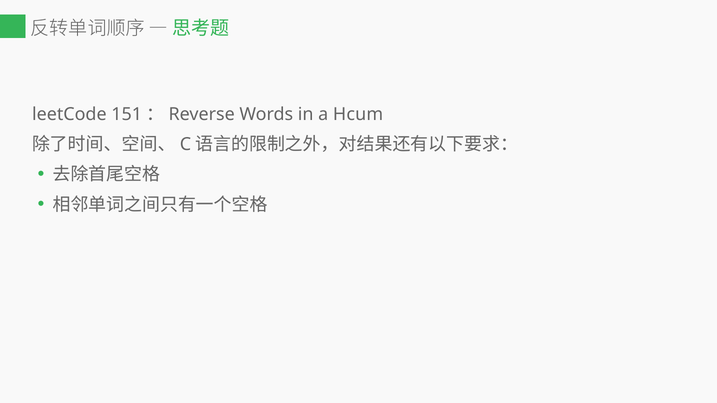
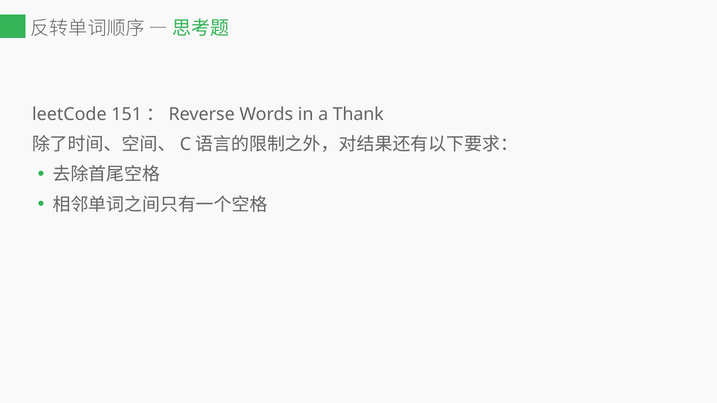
Hcum: Hcum -> Thank (358, 114)
